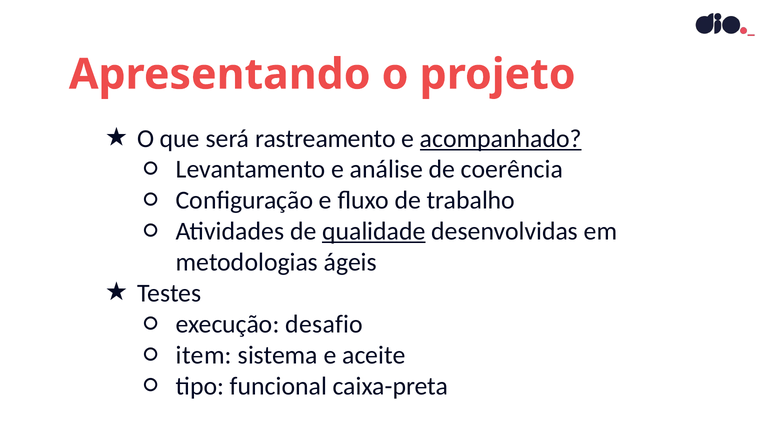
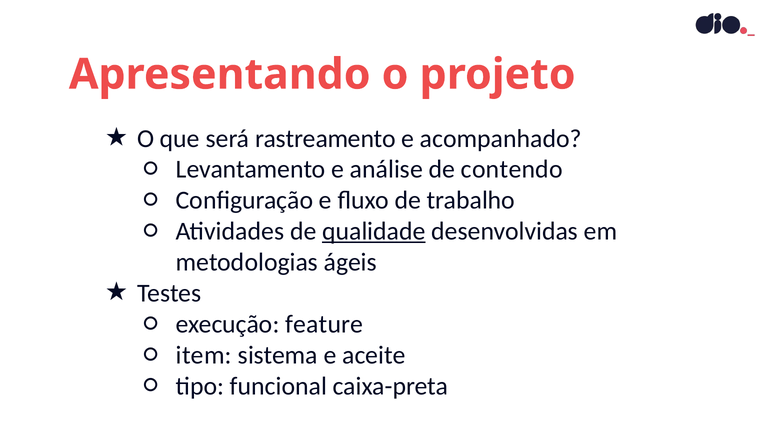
acompanhado underline: present -> none (501, 138)
coerência: coerência -> contendo (512, 169)
desafio: desafio -> feature (324, 324)
